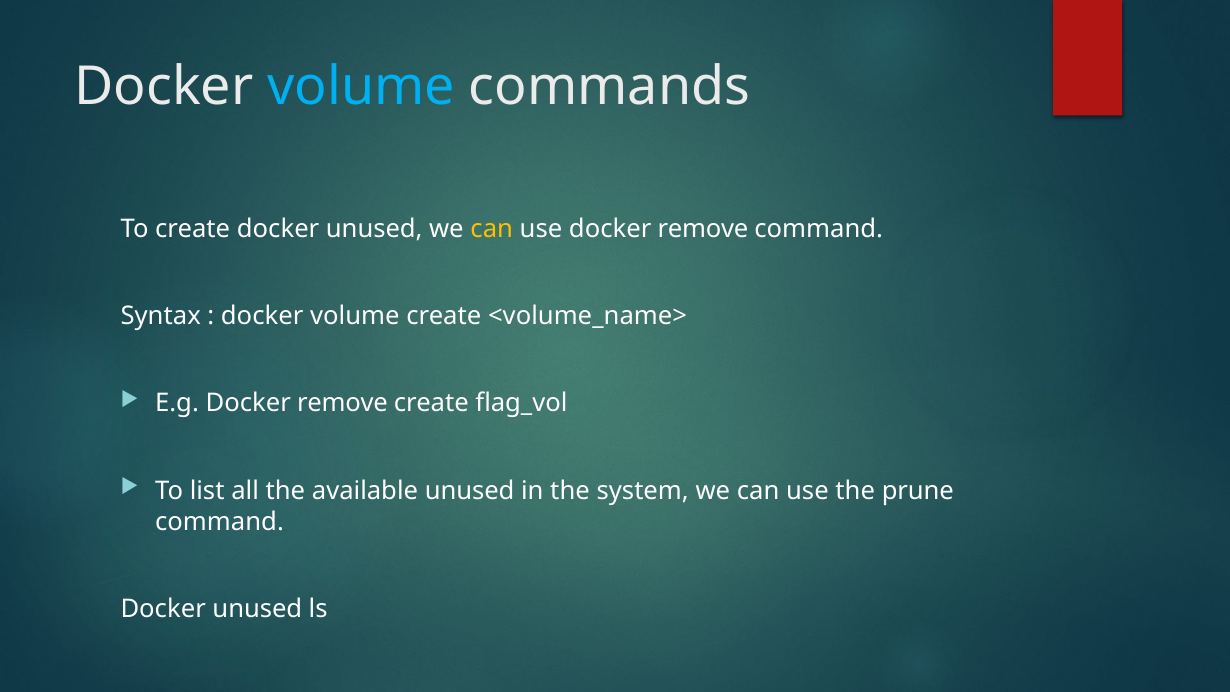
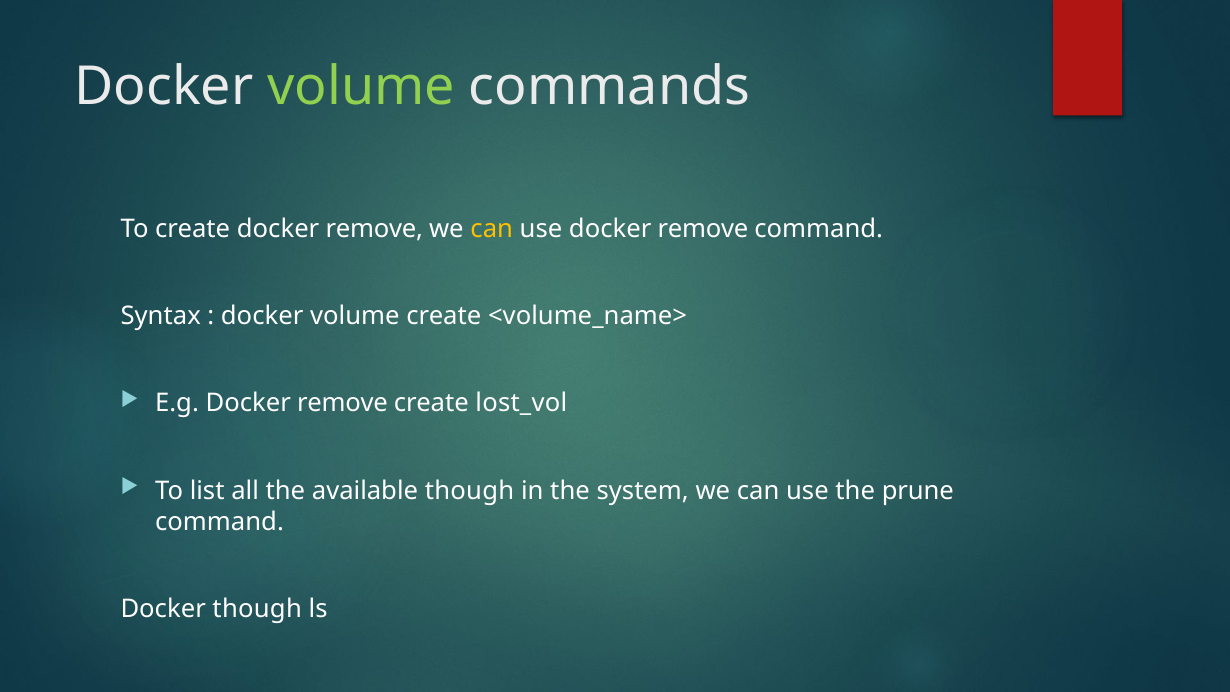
volume colour: light blue -> light green (361, 86)
create docker unused: unused -> remove (374, 229)
flag_vol: flag_vol -> lost_vol (521, 403)
available unused: unused -> though (470, 491)
unused: unused -> though (257, 609)
